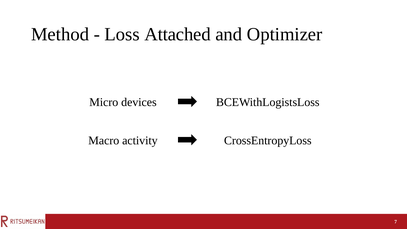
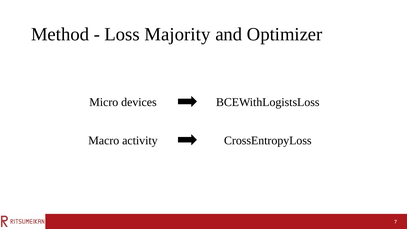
Attached: Attached -> Majority (177, 34)
